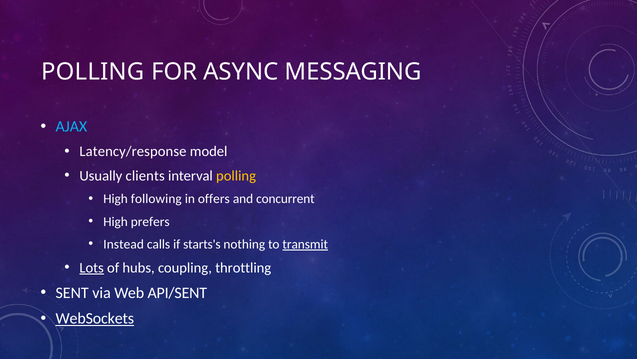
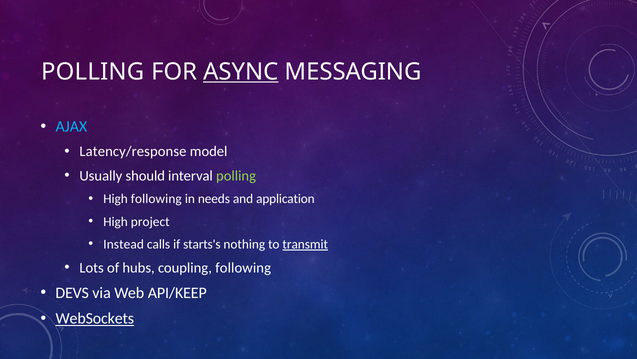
ASYNC underline: none -> present (241, 72)
clients: clients -> should (145, 175)
polling colour: yellow -> light green (236, 175)
offers: offers -> needs (214, 199)
concurrent: concurrent -> application (285, 199)
prefers: prefers -> project (150, 221)
Lots underline: present -> none (92, 267)
coupling throttling: throttling -> following (243, 267)
SENT: SENT -> DEVS (72, 292)
API/SENT: API/SENT -> API/KEEP (177, 292)
